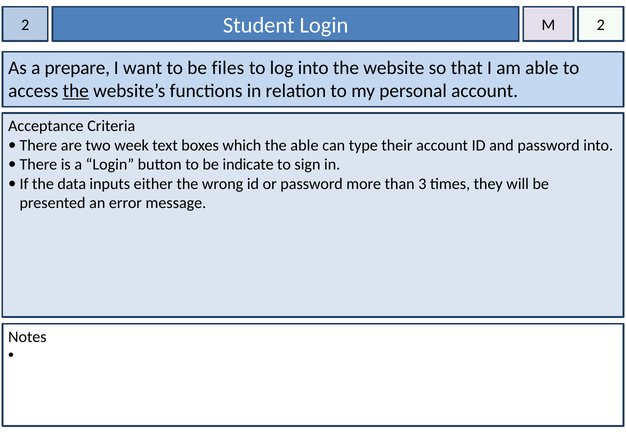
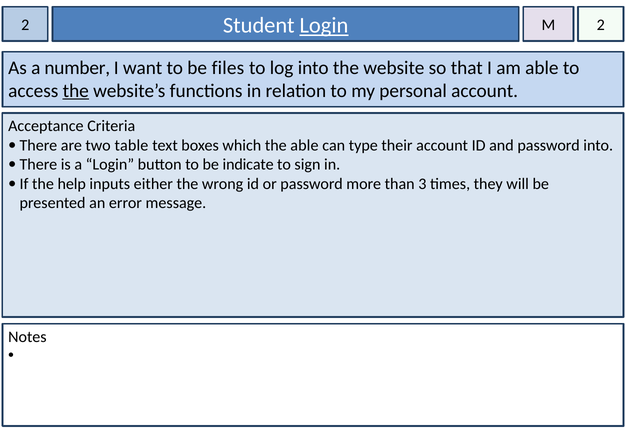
Login underline: none -> present (324, 26)
prepare: prepare -> number (77, 68)
week: week -> table (131, 145)
data: data -> help (72, 184)
